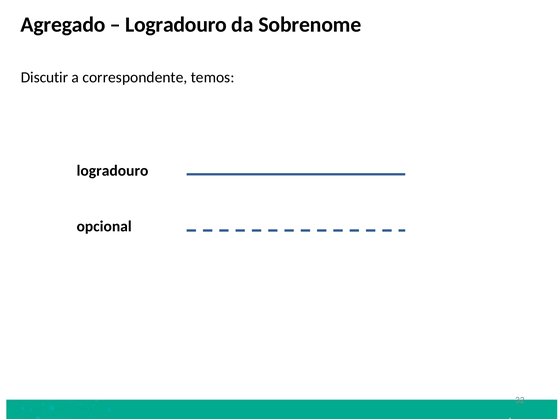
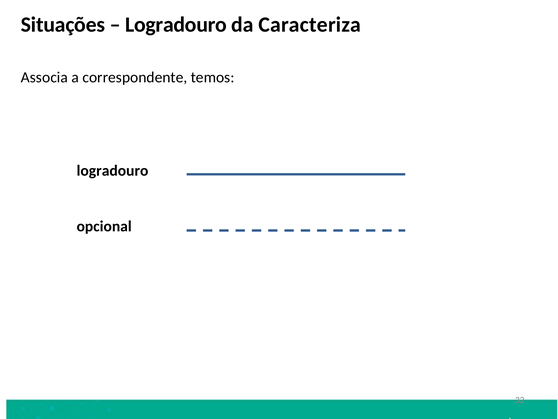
Agregado: Agregado -> Situações (63, 25)
Sobrenome: Sobrenome -> Caracteriza (310, 25)
Discutir: Discutir -> Associa (44, 77)
